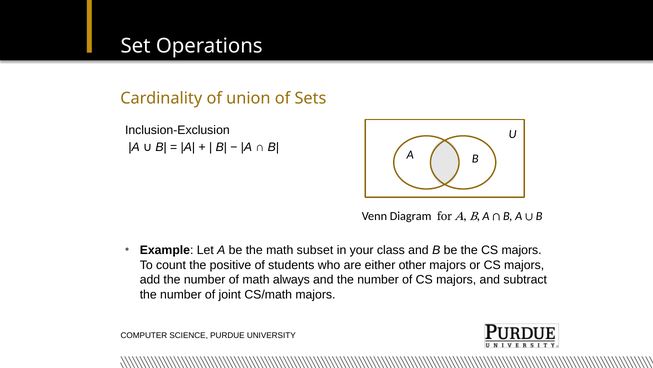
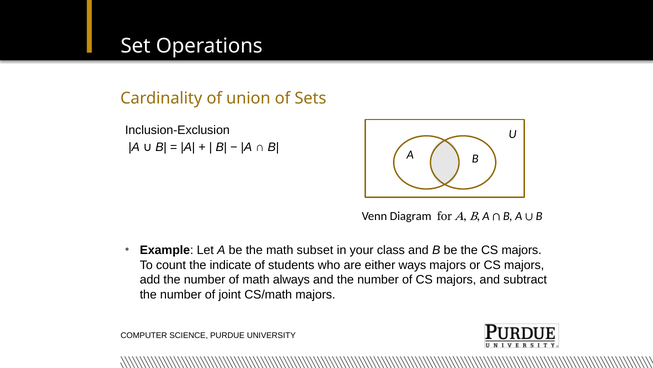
positive: positive -> indicate (231, 265)
other: other -> ways (412, 265)
